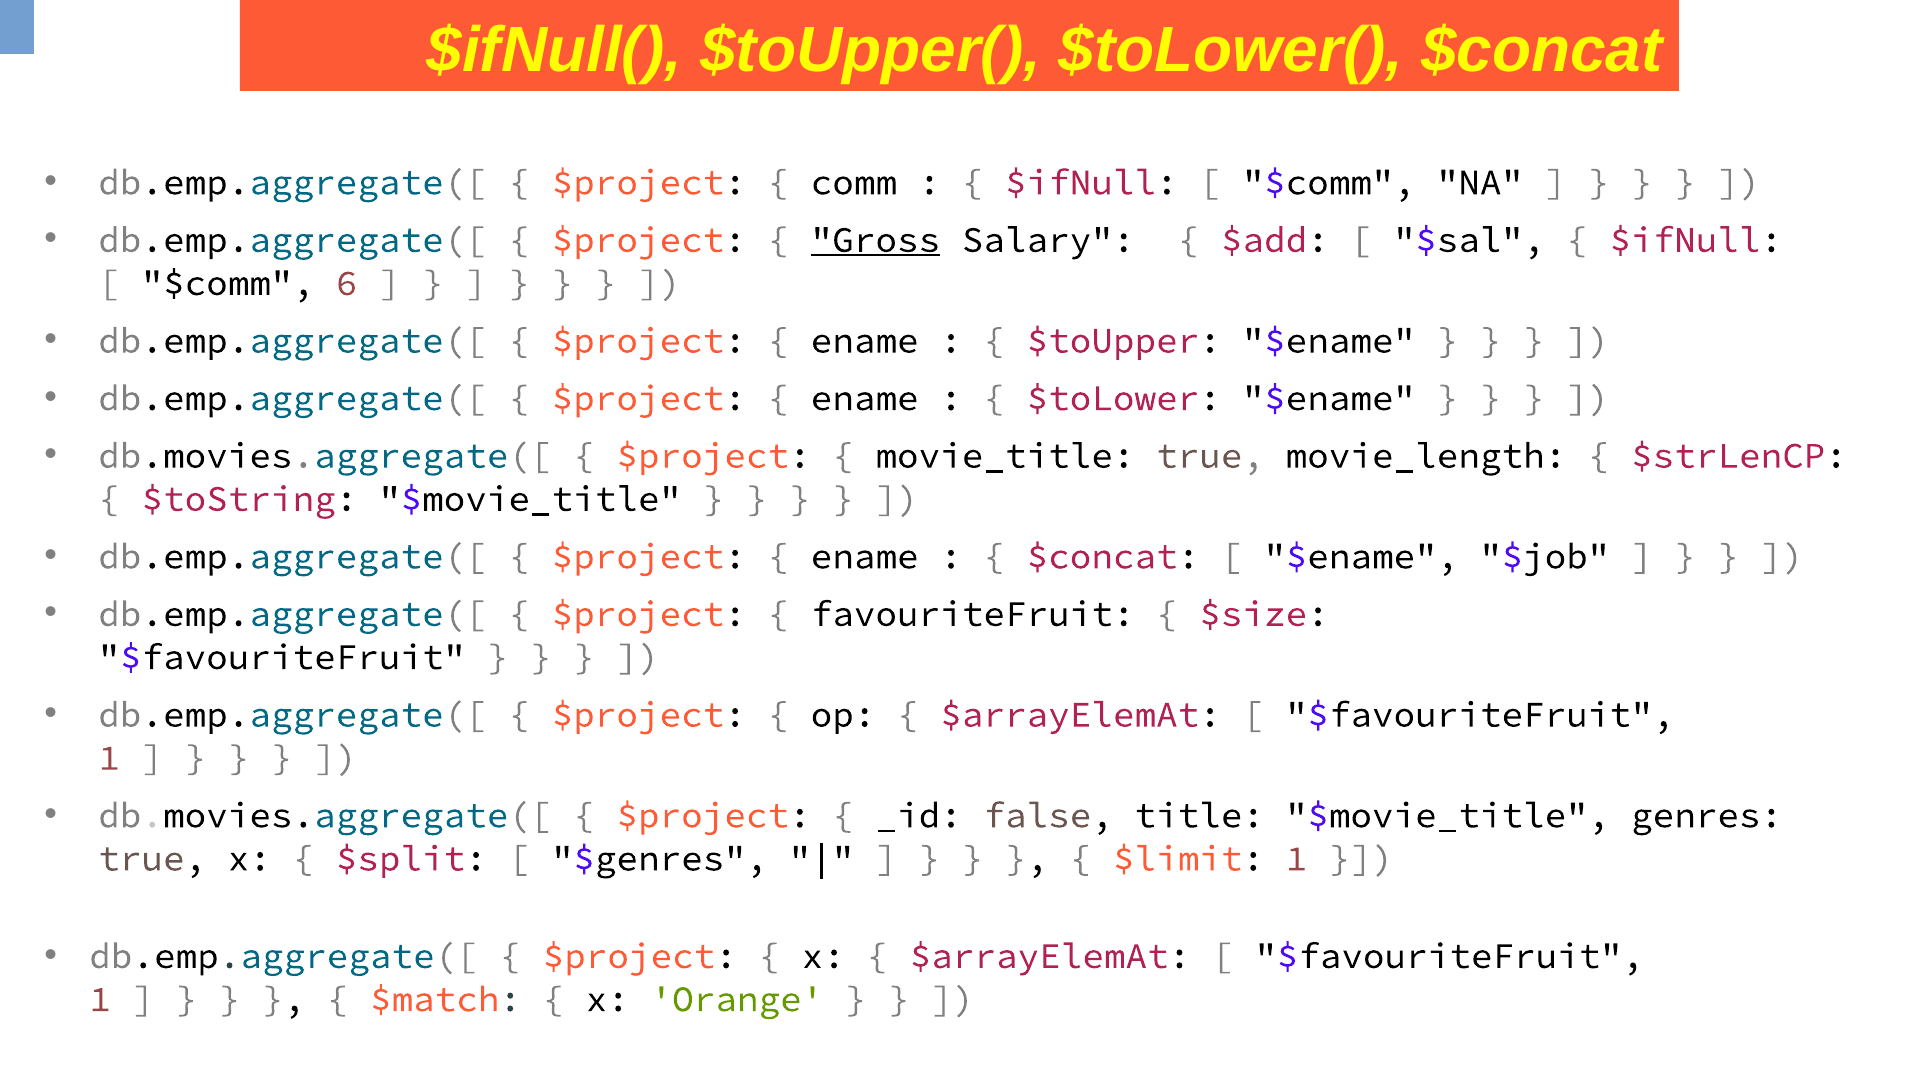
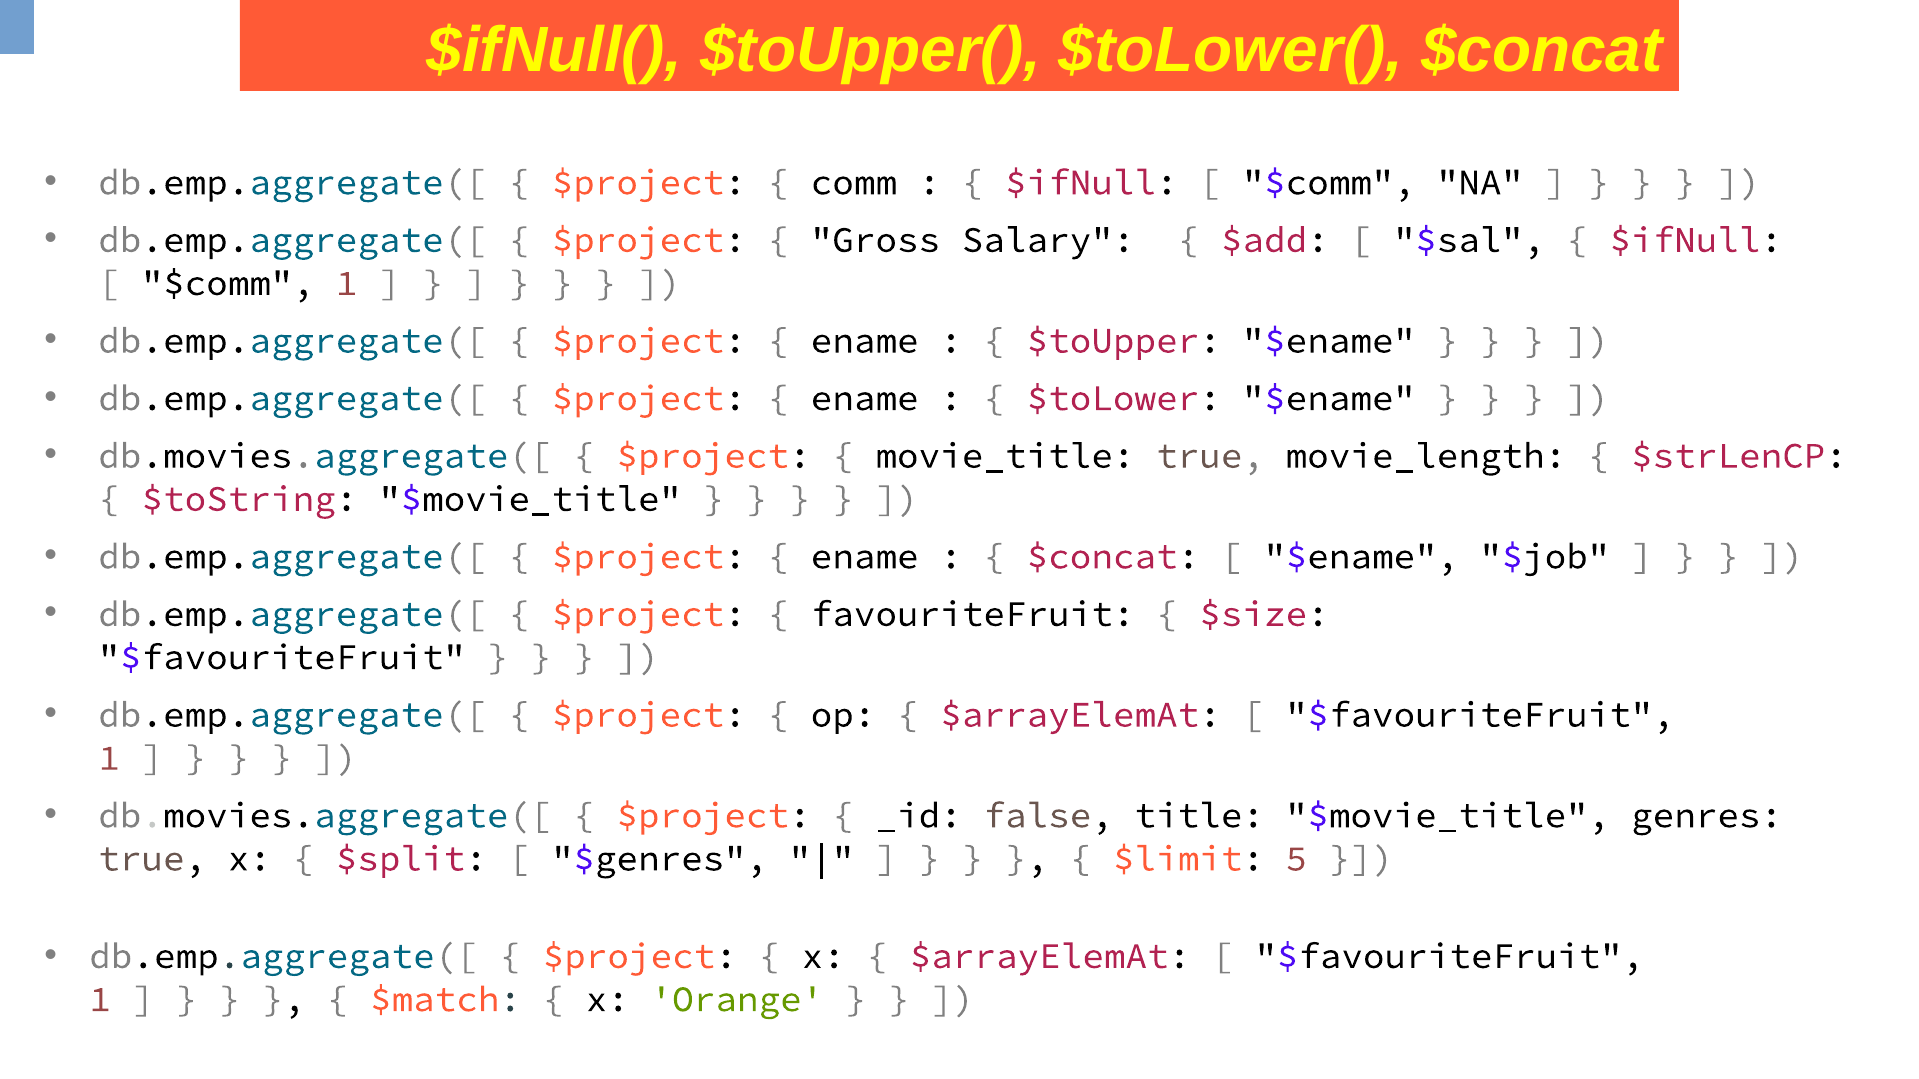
Gross underline: present -> none (875, 240)
$comm 6: 6 -> 1 (347, 283)
$limit 1: 1 -> 5 (1296, 859)
